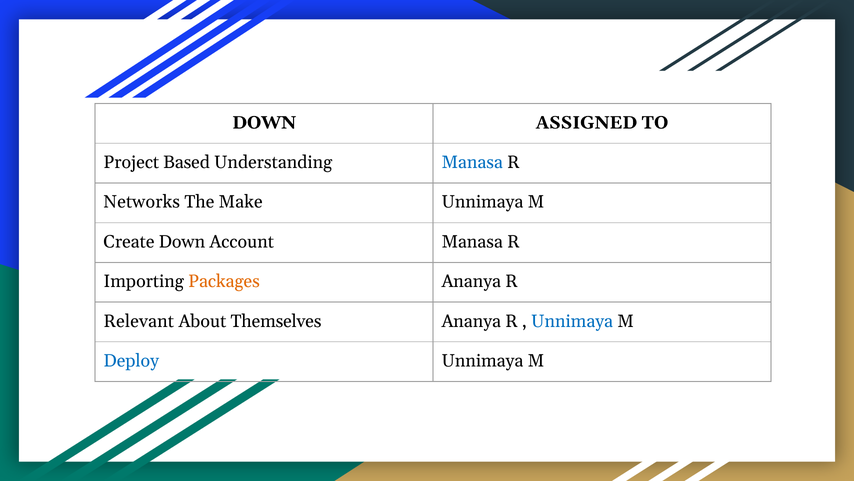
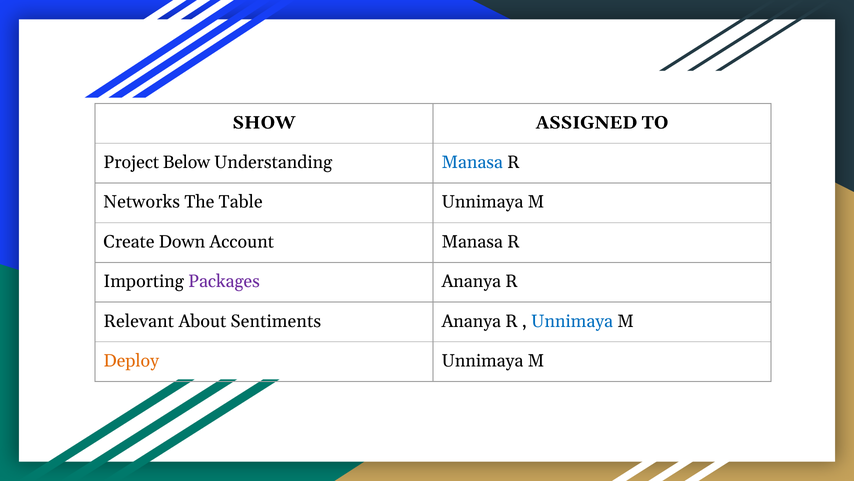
DOWN: DOWN -> SHOW (264, 123)
Based: Based -> Below (187, 162)
Make: Make -> Table (241, 202)
Packages colour: orange -> purple (224, 281)
Themselves: Themselves -> Sentiments (276, 321)
Deploy colour: blue -> orange (131, 361)
